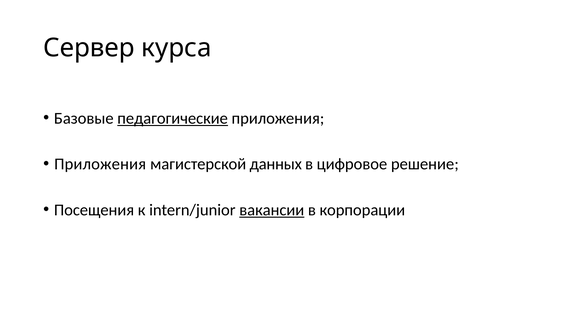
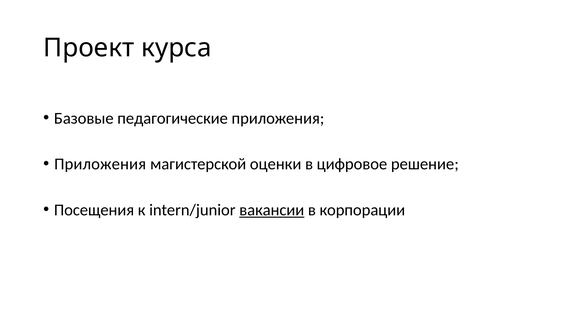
Сервер: Сервер -> Проект (89, 48)
педагогические underline: present -> none (173, 118)
данных: данных -> оценки (276, 164)
